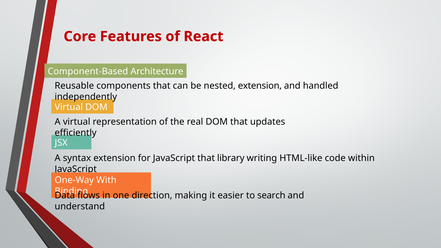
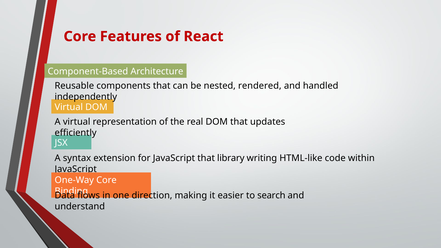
nested extension: extension -> rendered (260, 86)
One-Way With: With -> Core (106, 180)
